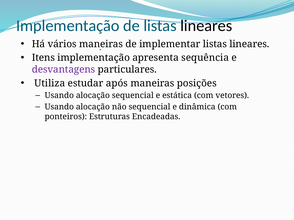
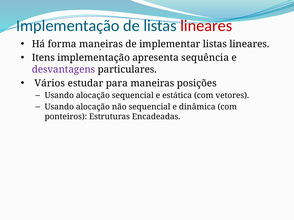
lineares colour: black -> red (206, 26)
vários: vários -> forma (62, 44)
Utiliza: Utiliza -> Vários (50, 83)
após: após -> para (117, 83)
